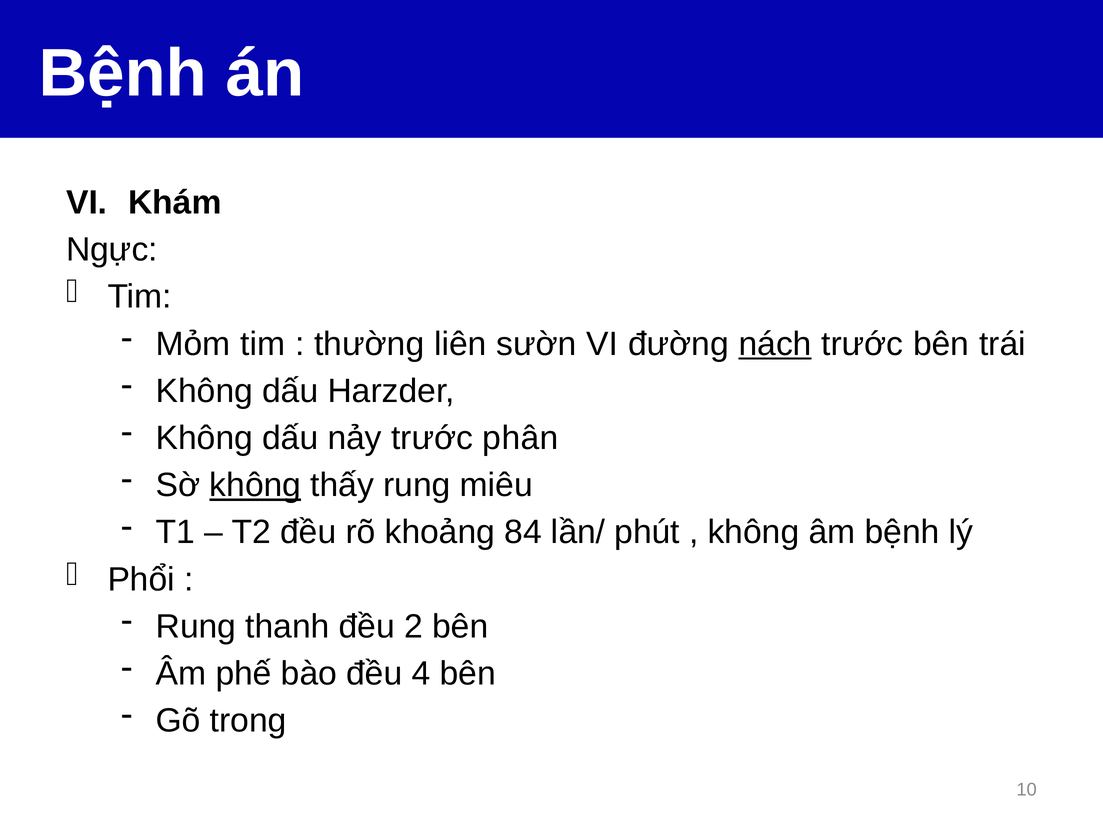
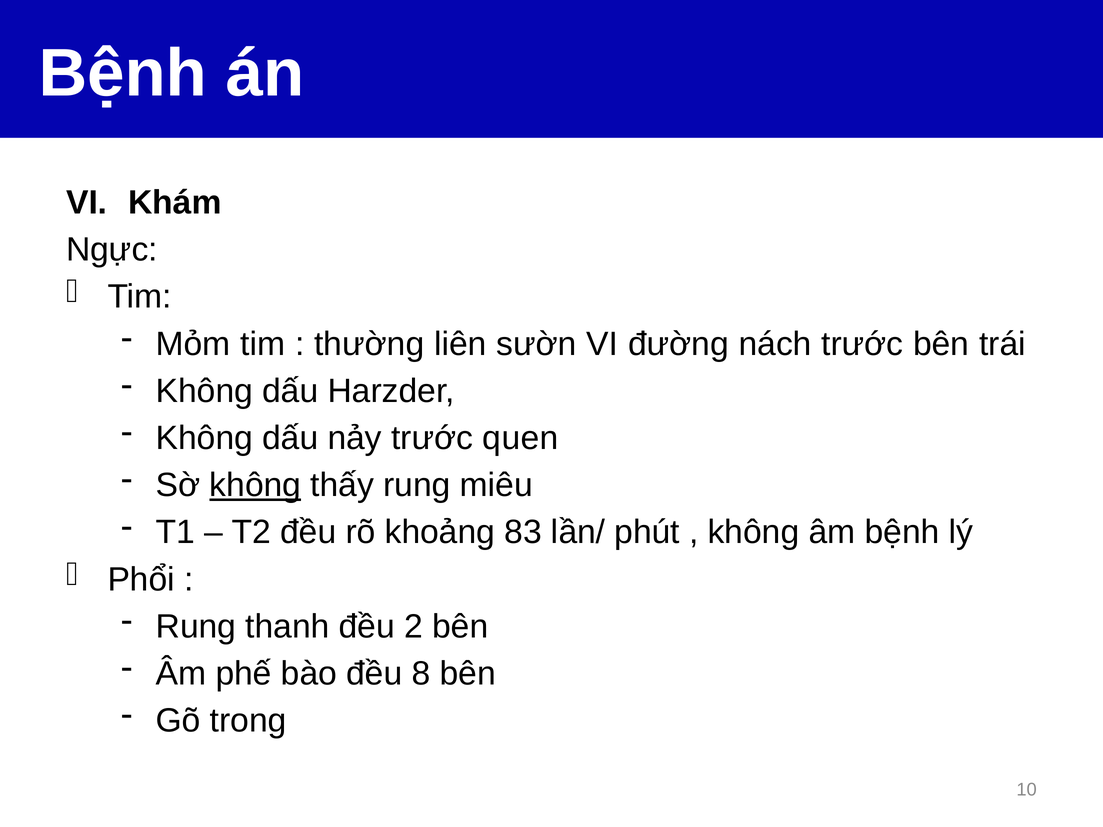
nách underline: present -> none (775, 344)
phân: phân -> quen (520, 438)
84: 84 -> 83 (523, 533)
4: 4 -> 8 (421, 674)
